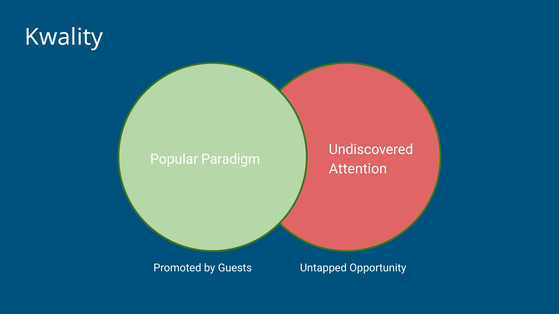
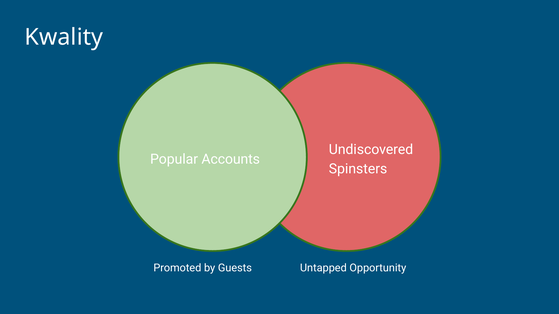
Paradigm: Paradigm -> Accounts (231, 159)
Attention: Attention -> Spinsters (358, 169)
